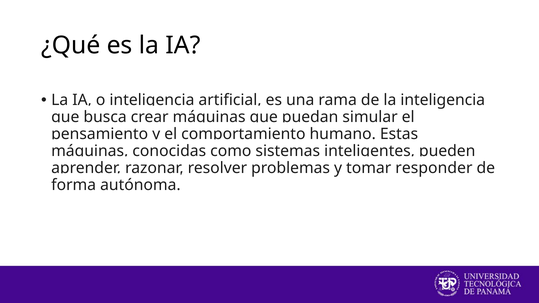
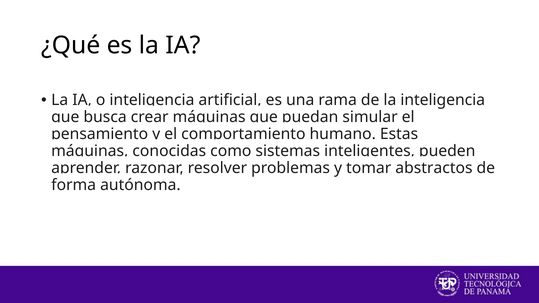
responder: responder -> abstractos (434, 168)
